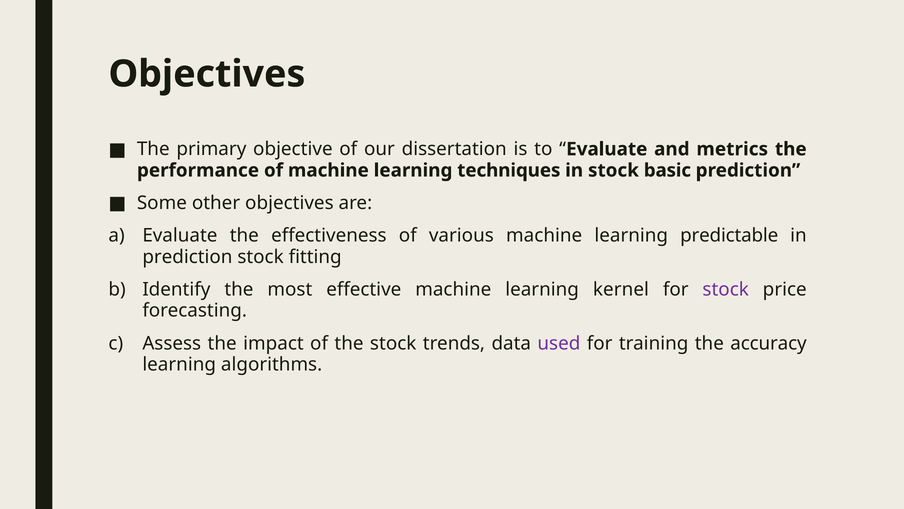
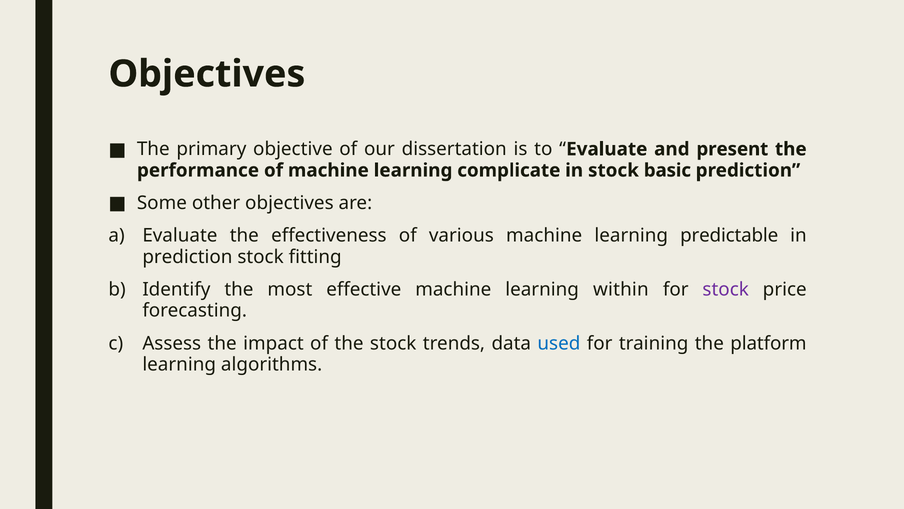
metrics: metrics -> present (732, 149)
techniques: techniques -> complicate (509, 170)
kernel: kernel -> within (621, 289)
used colour: purple -> blue (559, 343)
accuracy: accuracy -> platform (768, 343)
